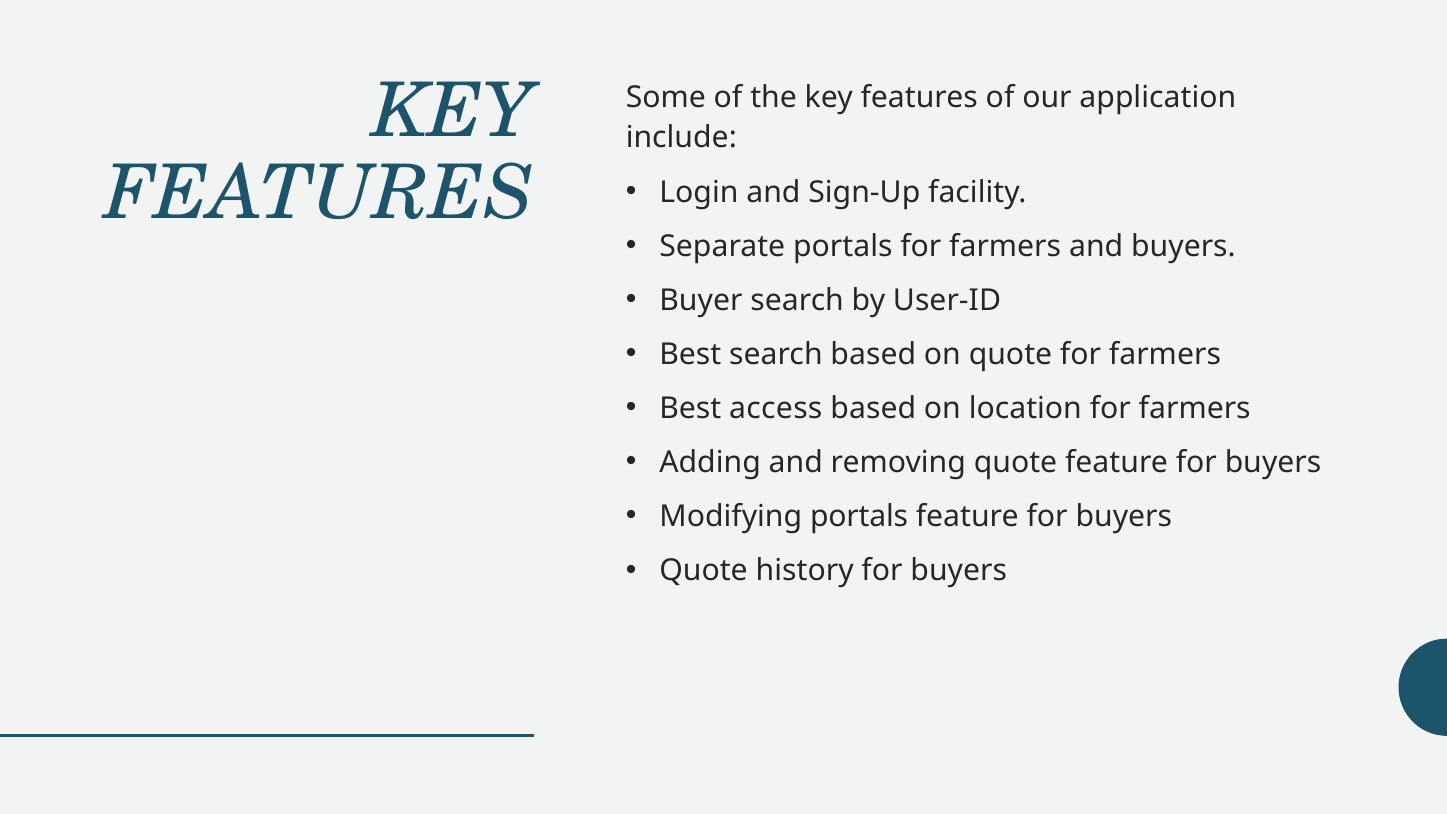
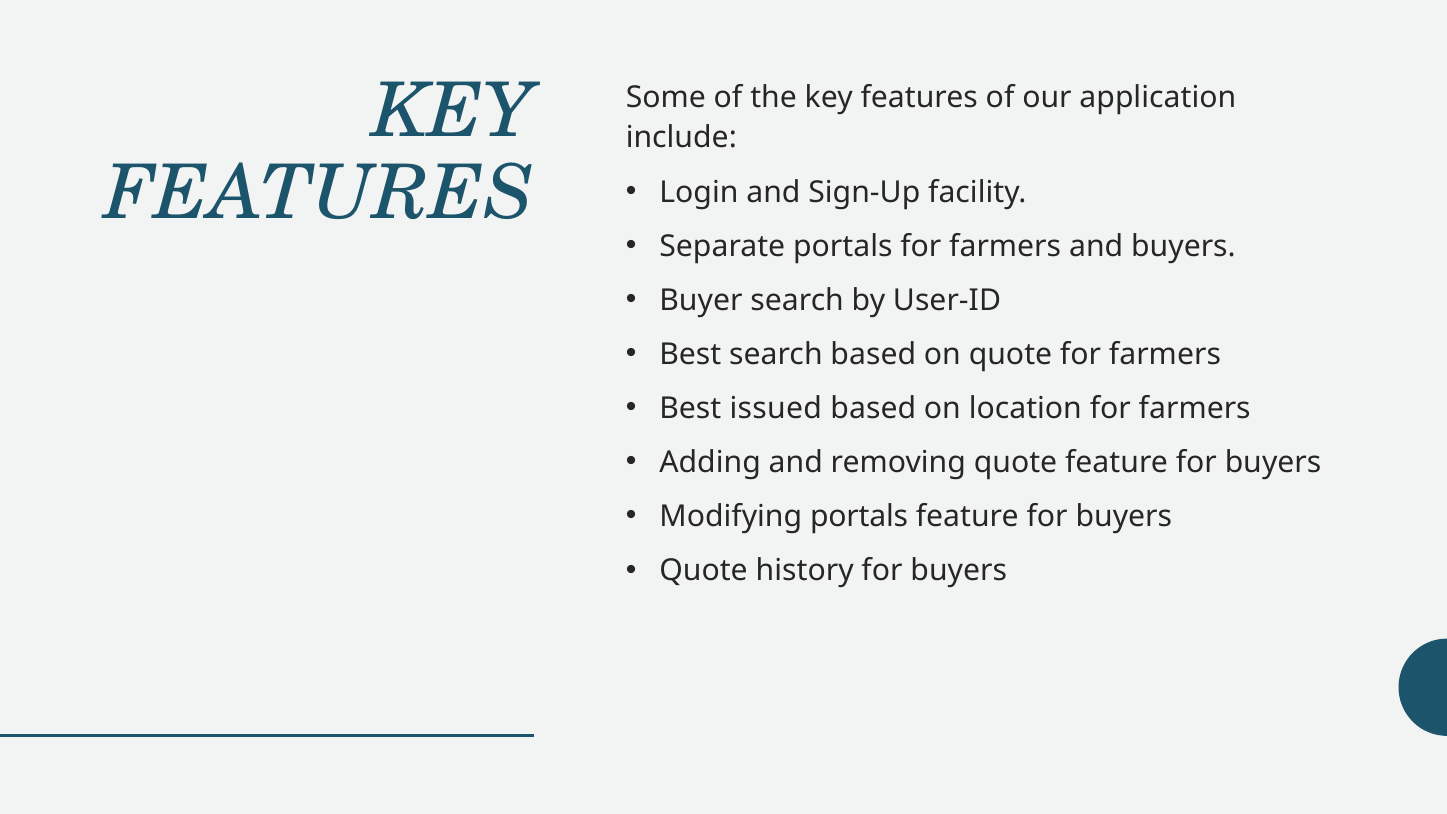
access: access -> issued (776, 408)
